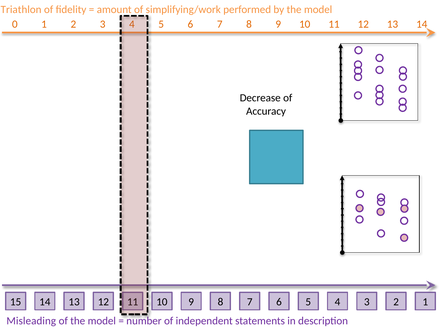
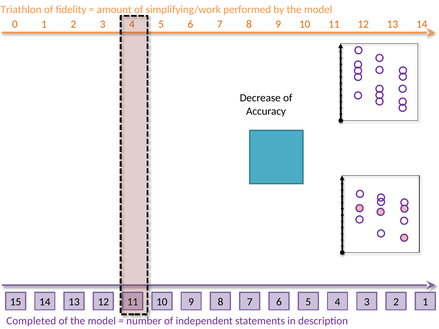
Misleading: Misleading -> Completed (31, 321)
